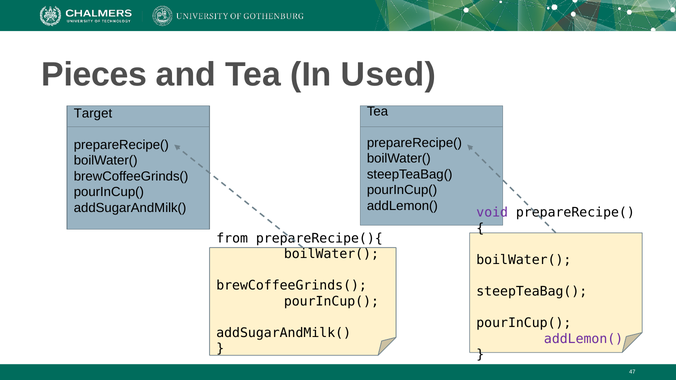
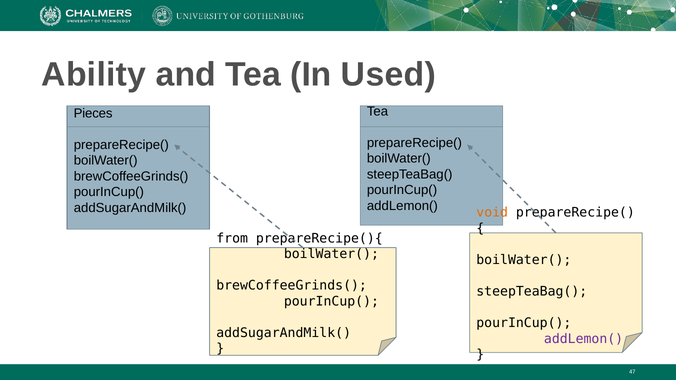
Pieces: Pieces -> Ability (94, 75)
Target: Target -> Pieces (93, 113)
void colour: purple -> orange (492, 213)
